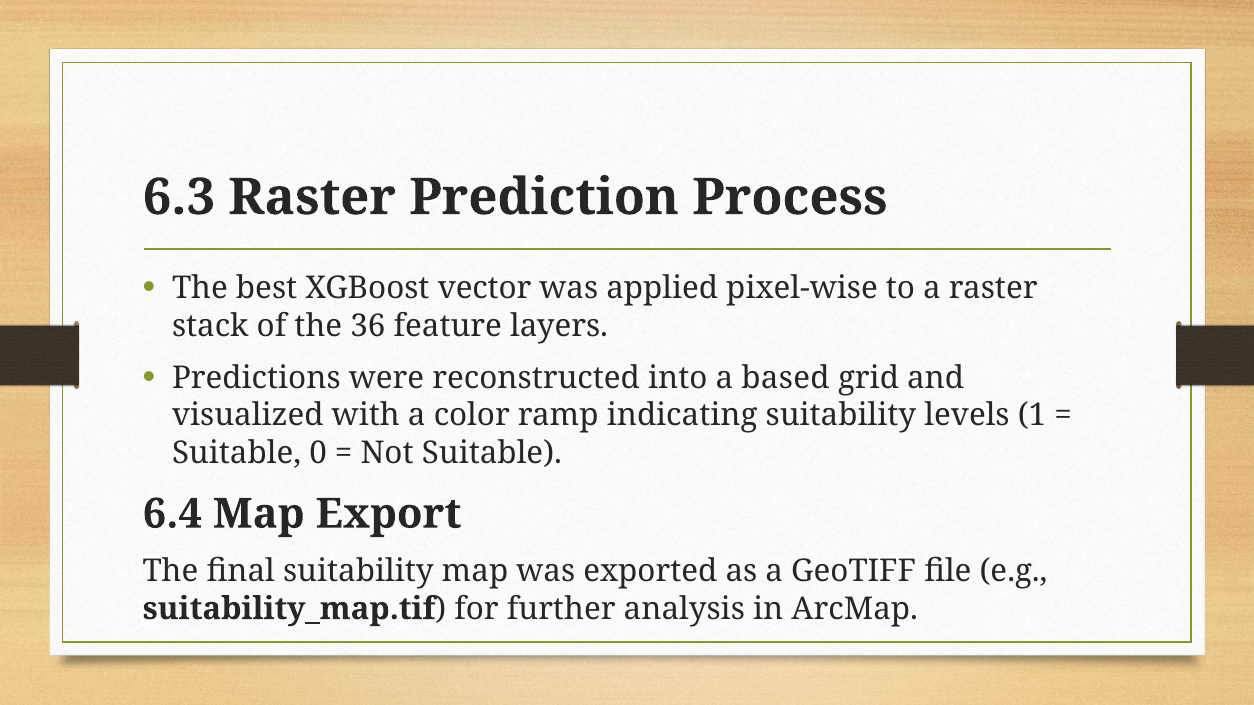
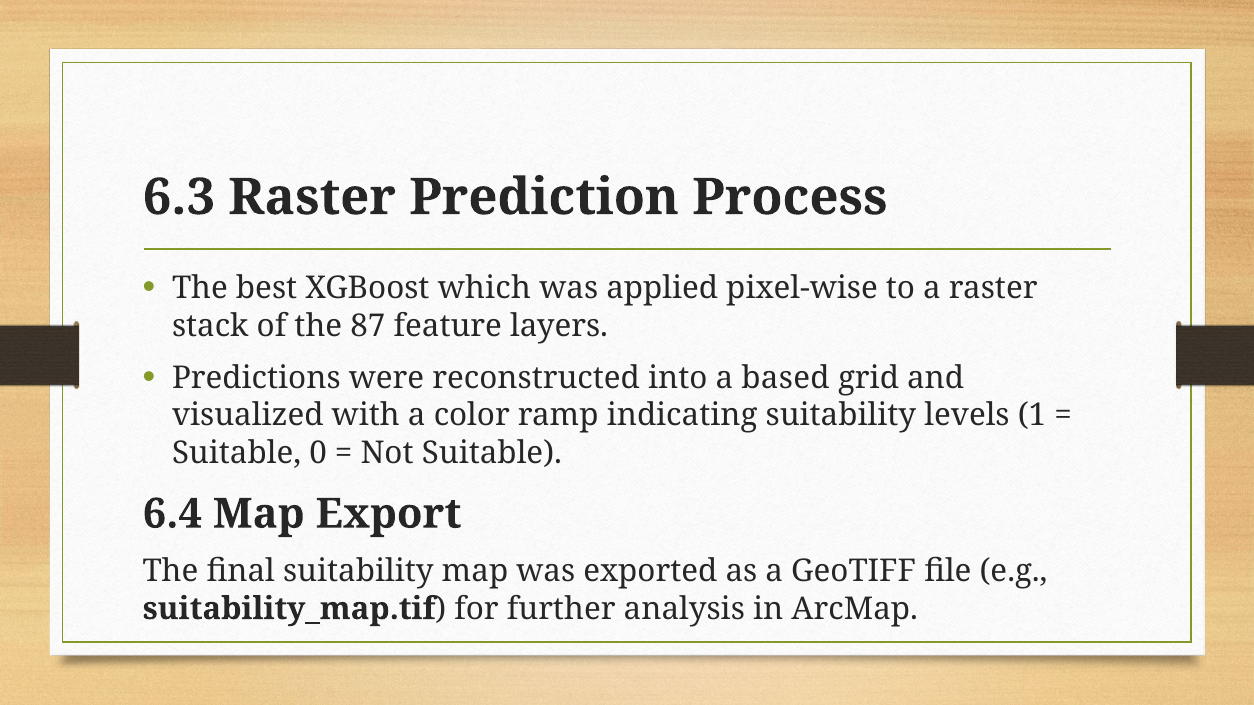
vector: vector -> which (484, 289)
36: 36 -> 87 (368, 326)
